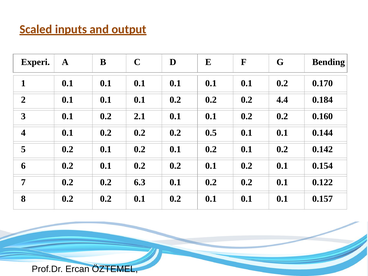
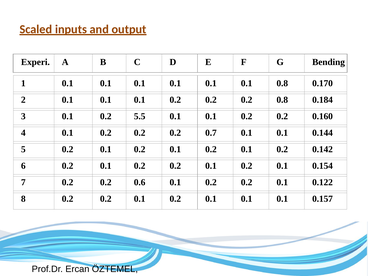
0.2: 0.2 -> 0.8 (282, 83)
0.2 4.4: 4.4 -> 0.8 (282, 100)
2.1: 2.1 -> 5.5 (140, 116)
0.5: 0.5 -> 0.7 (211, 133)
6.3: 6.3 -> 0.6 (140, 182)
